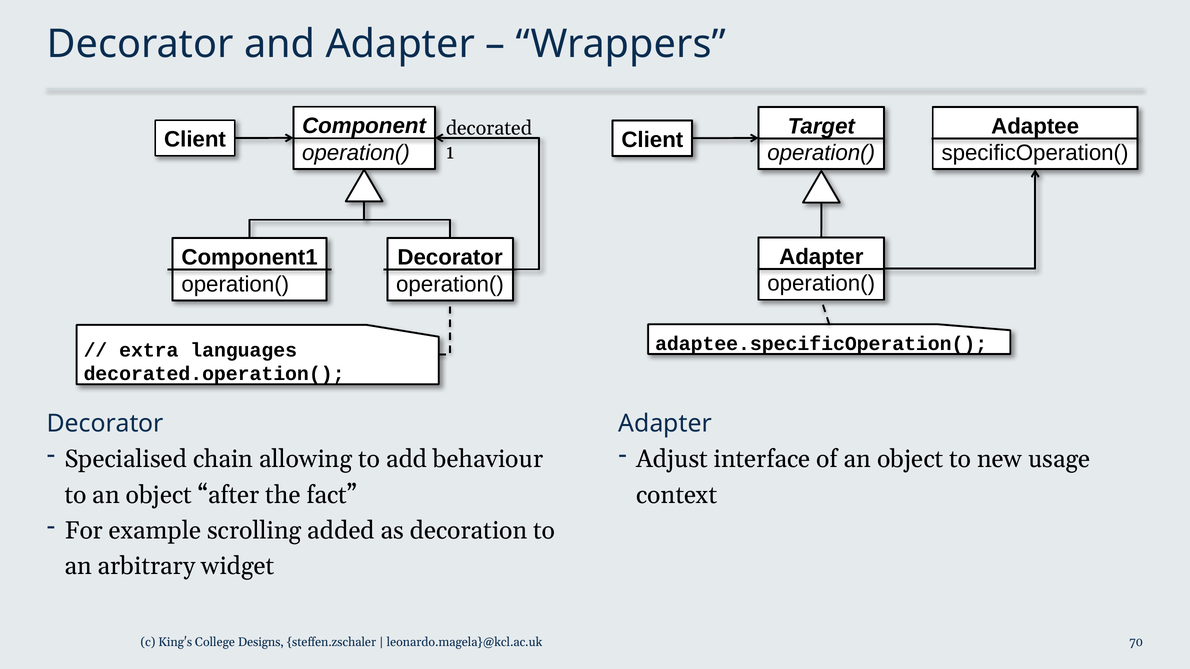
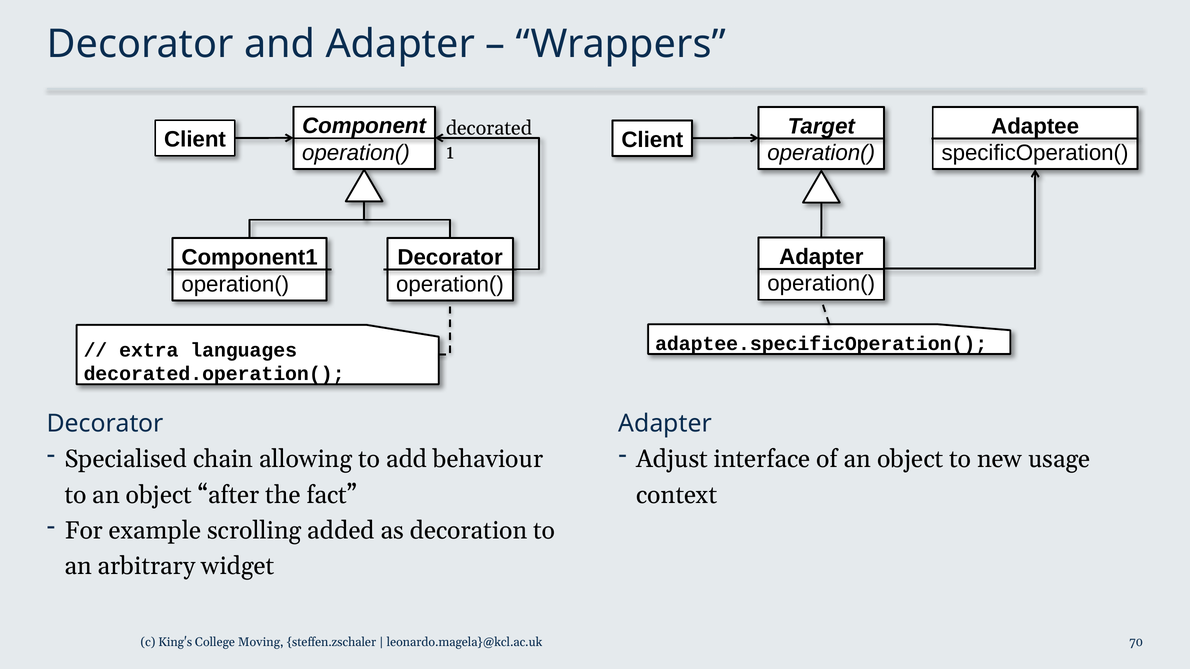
Designs: Designs -> Moving (261, 643)
